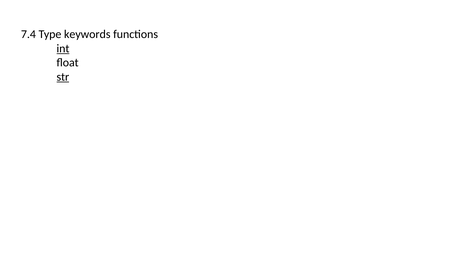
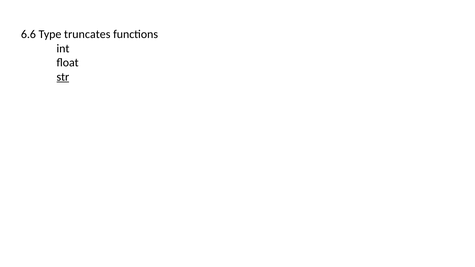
7.4: 7.4 -> 6.6 (28, 34)
keywords: keywords -> truncates (87, 34)
int underline: present -> none (63, 48)
